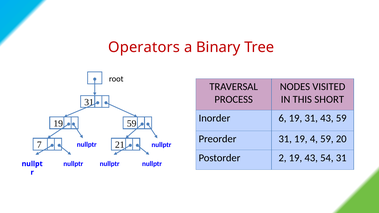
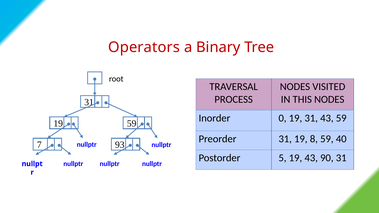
THIS SHORT: SHORT -> NODES (329, 100)
6: 6 -> 0 (282, 118)
4: 4 -> 8 (314, 139)
20: 20 -> 40 (341, 139)
21: 21 -> 93 (120, 145)
2: 2 -> 5 (282, 158)
54: 54 -> 90 (327, 158)
